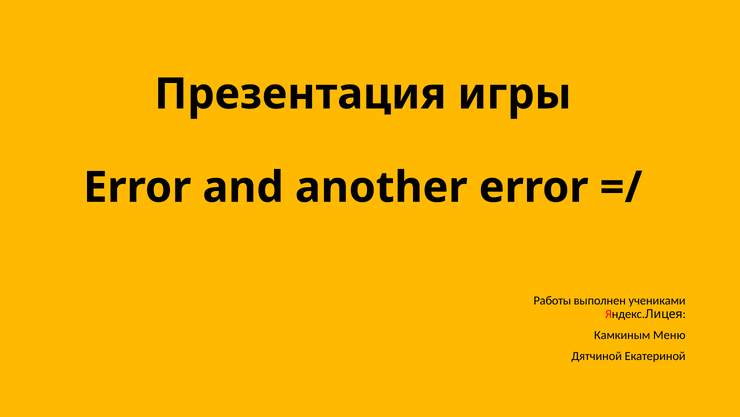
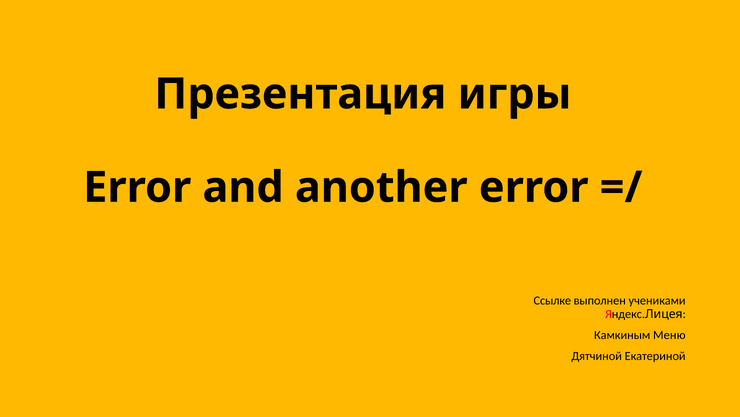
Работы: Работы -> Ссылке (552, 300)
